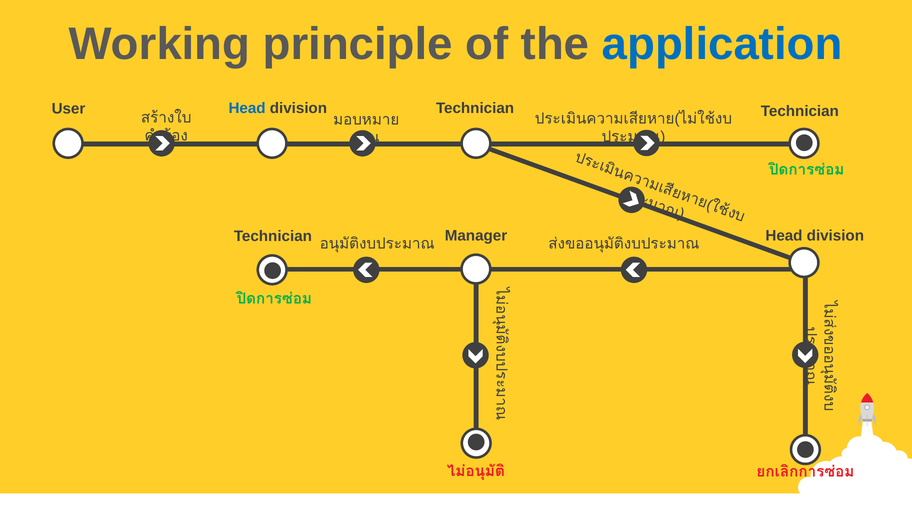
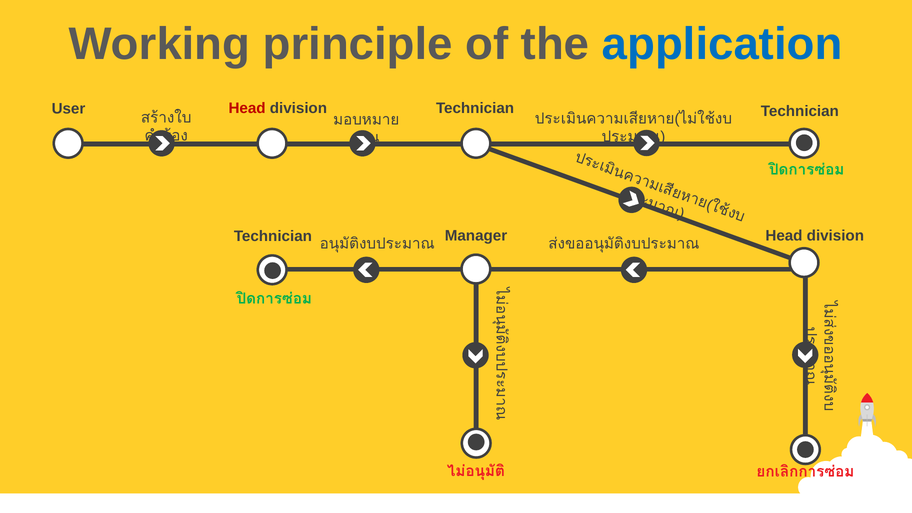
Head colour: blue -> red (247, 108)
